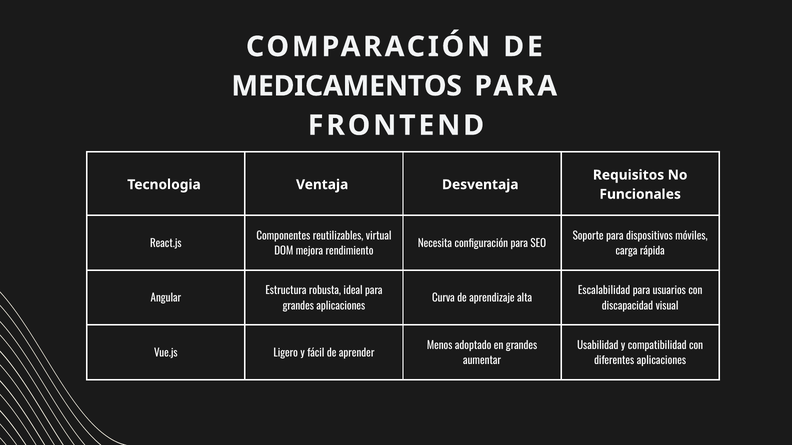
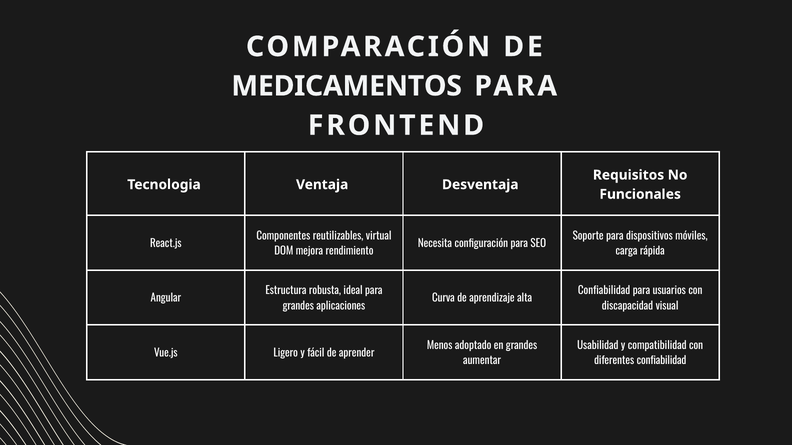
Escalabilidad: Escalabilidad -> Confiabilidad (604, 291)
diferentes aplicaciones: aplicaciones -> confiabilidad (662, 361)
